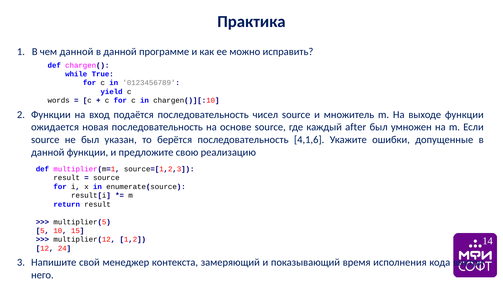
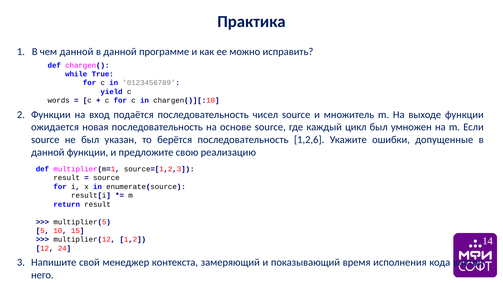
after: after -> цикл (356, 127)
4,1,6: 4,1,6 -> 1,2,6 (309, 140)
